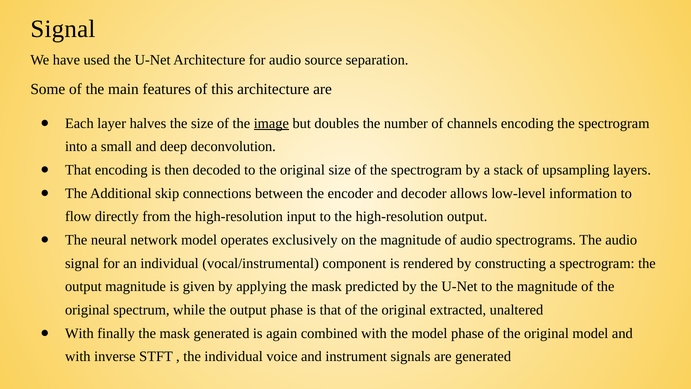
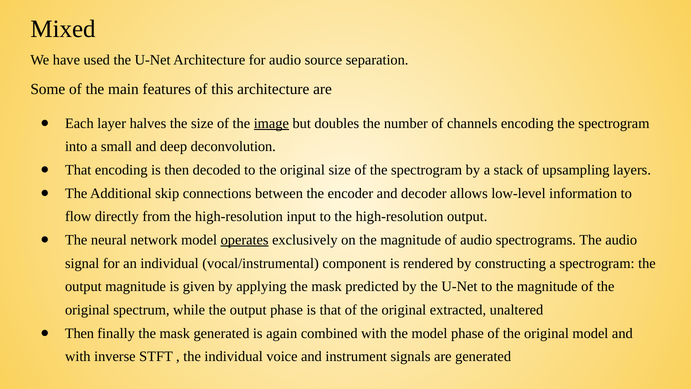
Signal: Signal -> Mixed (63, 29)
operates underline: none -> present (245, 240)
With: With -> Then (79, 333)
